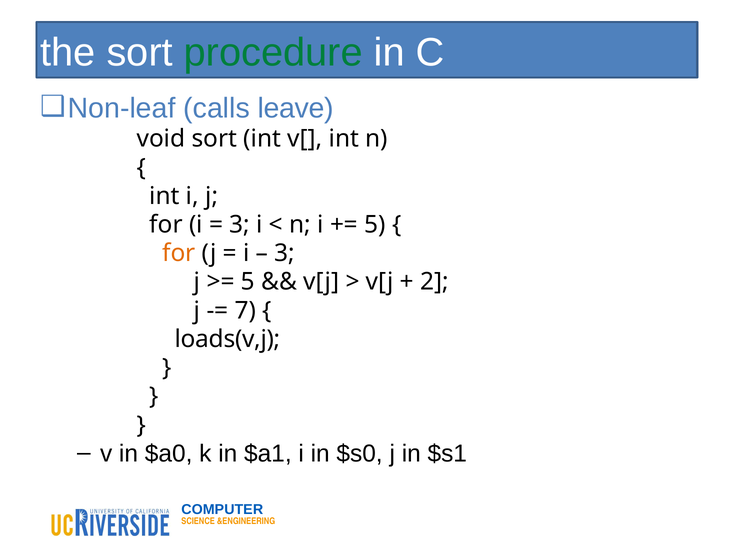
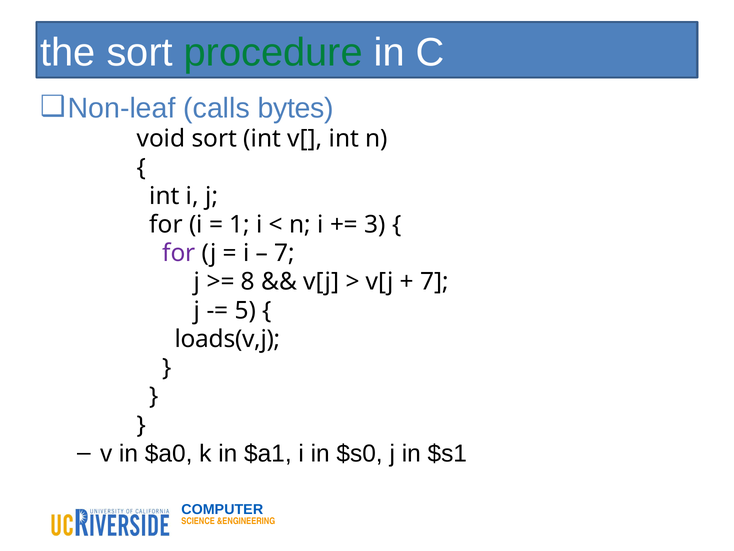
leave: leave -> bytes (296, 108)
3: 3 -> 1 (240, 224)
5: 5 -> 3 (375, 224)
for colour: orange -> purple (179, 253)
3: 3 -> 7 (285, 253)
5: 5 -> 8 (248, 282)
2: 2 -> 7 (435, 282)
7: 7 -> 5 (245, 310)
